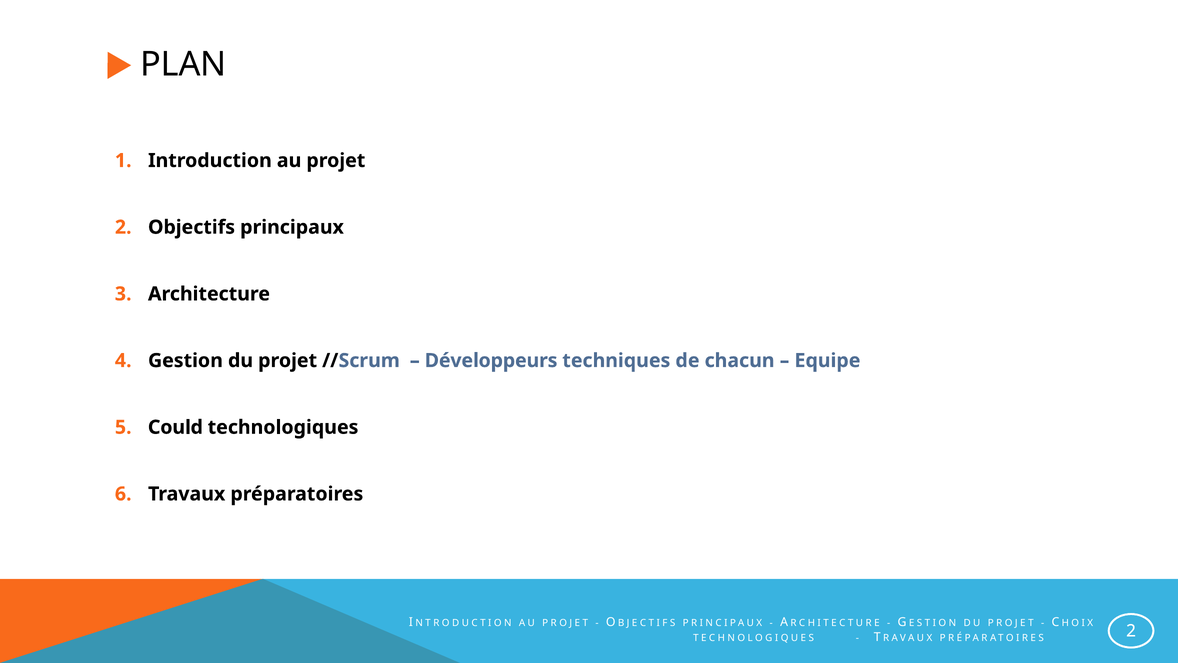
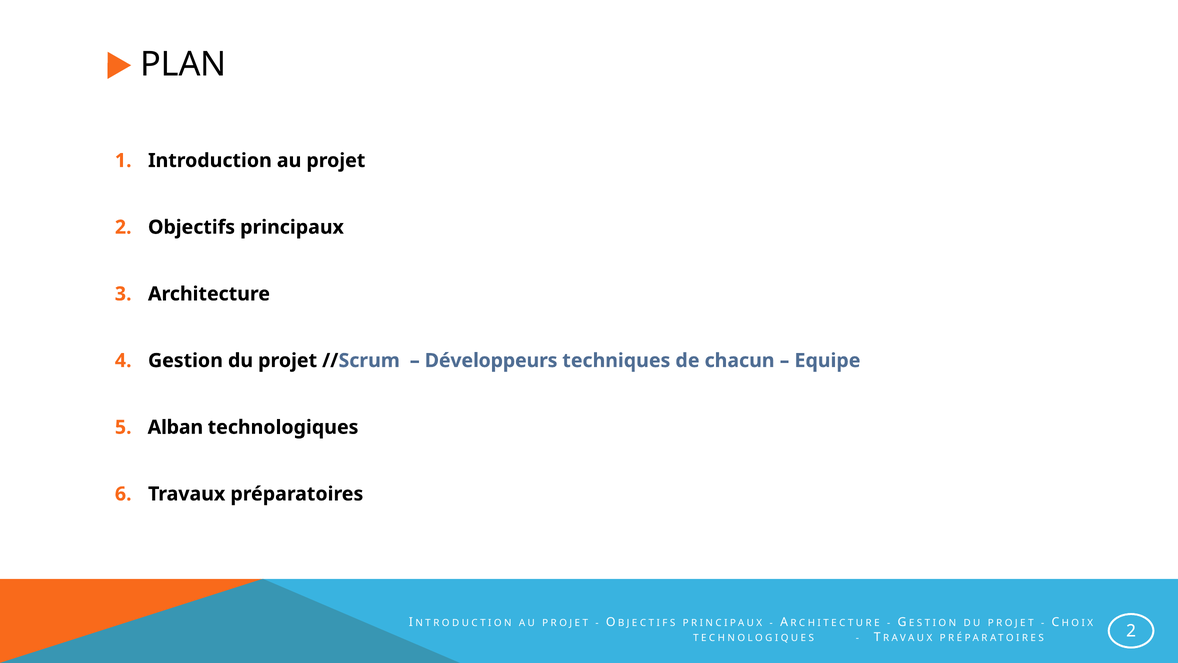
Could: Could -> Alban (175, 427)
